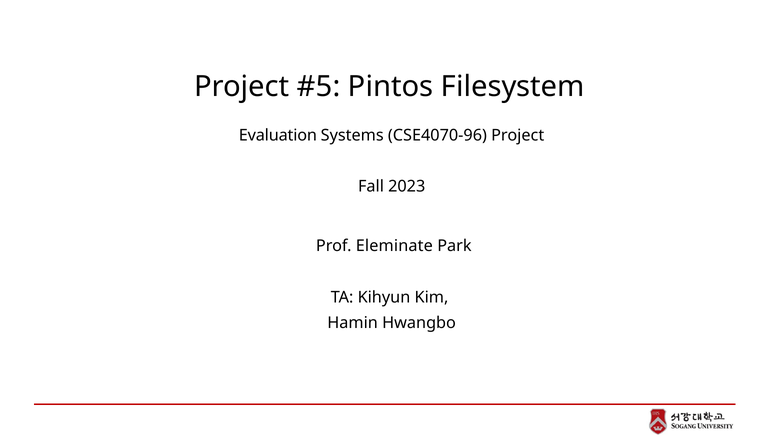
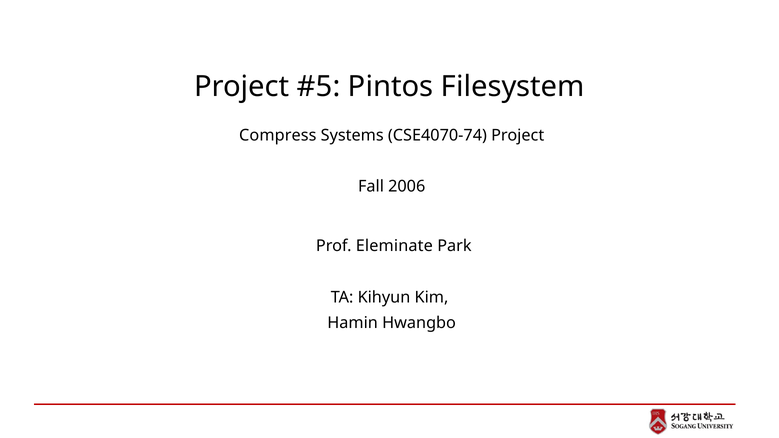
Evaluation: Evaluation -> Compress (278, 135)
CSE4070-96: CSE4070-96 -> CSE4070-74 (437, 135)
2023: 2023 -> 2006 (407, 187)
